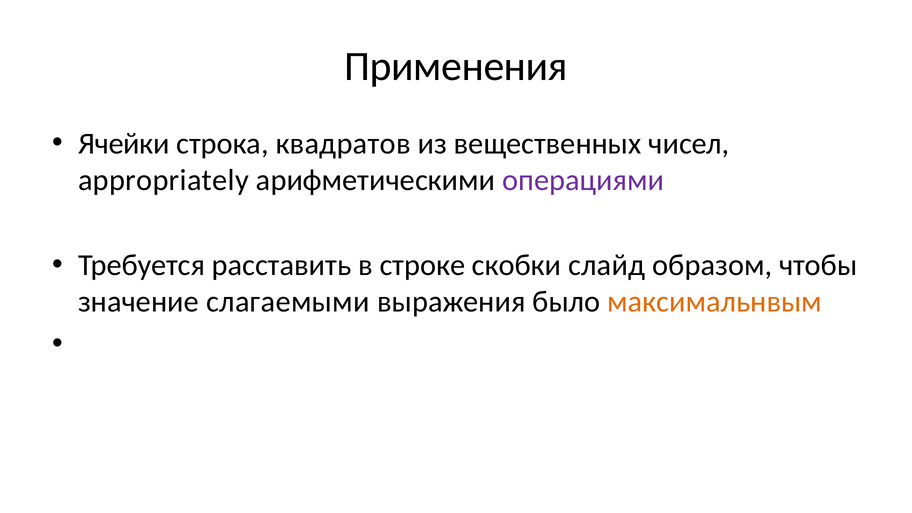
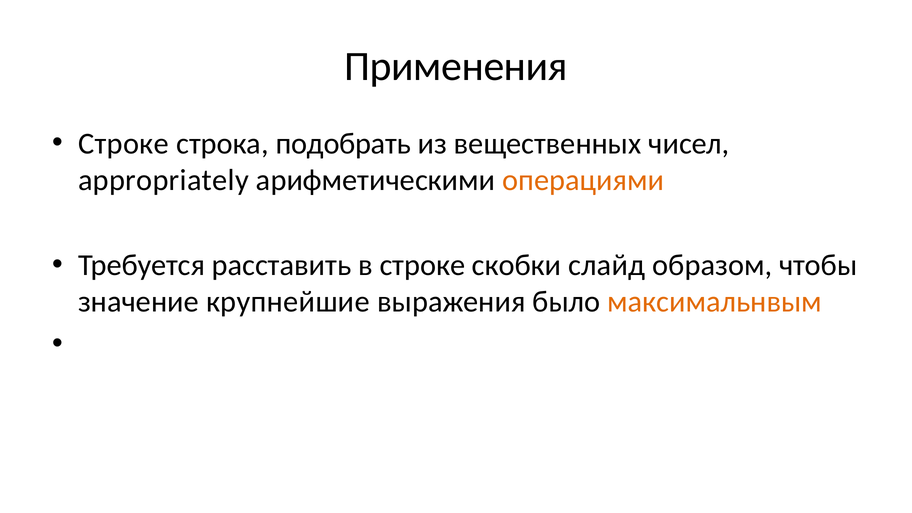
Ячейки: Ячейки -> Строке (124, 143)
квадратов: квадратов -> подобрать (343, 143)
операциями colour: purple -> orange (583, 180)
слагаемыми: слагаемыми -> крупнейшие (288, 302)
